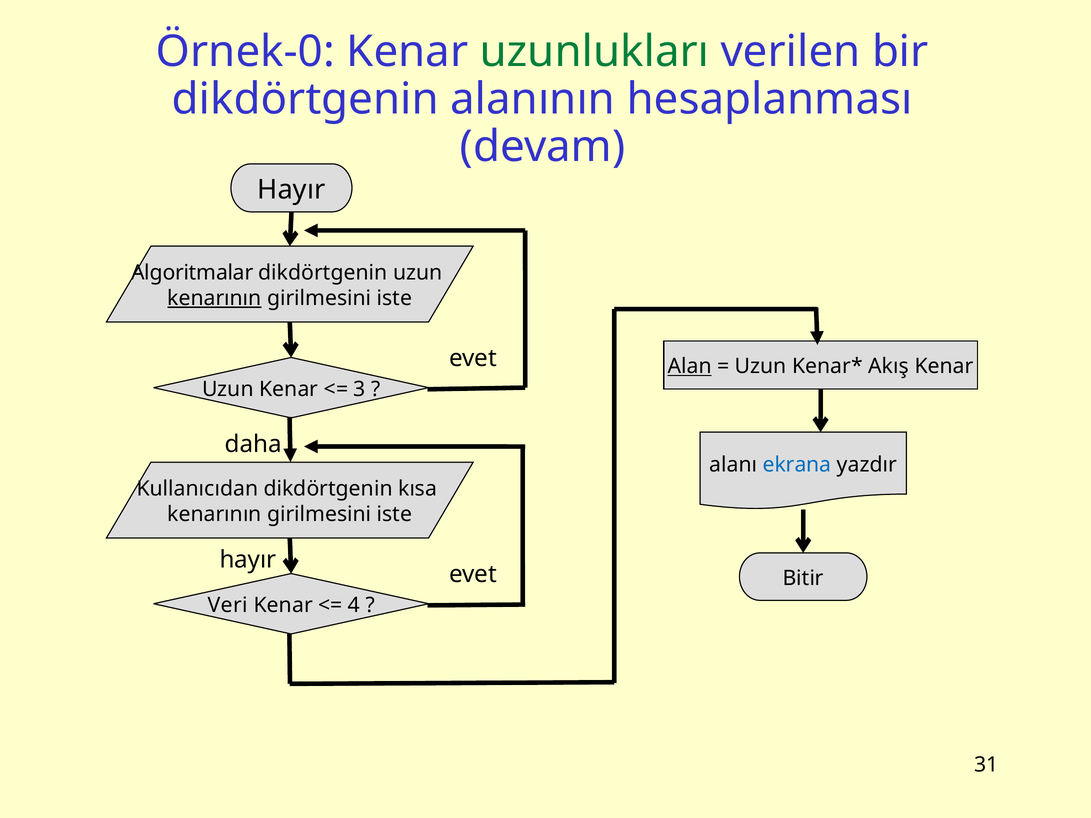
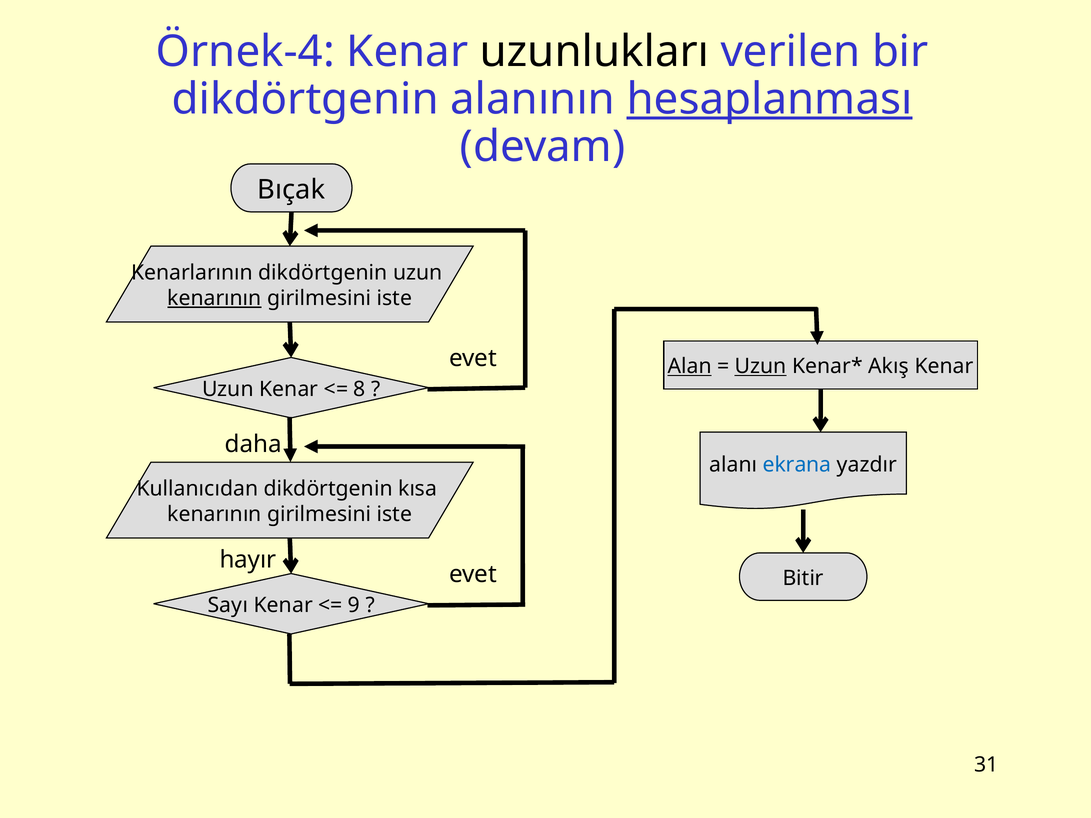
Örnek-0: Örnek-0 -> Örnek-4 (245, 52)
uzunlukları colour: green -> black (594, 52)
hesaplanması underline: none -> present (770, 99)
Hayır: Hayır -> Bıçak (291, 190)
Algoritmalar: Algoritmalar -> Kenarlarının (192, 273)
Uzun underline: none -> present (761, 367)
3: 3 -> 8 (360, 389)
Veri: Veri -> Sayı (228, 605)
4: 4 -> 9 (354, 605)
